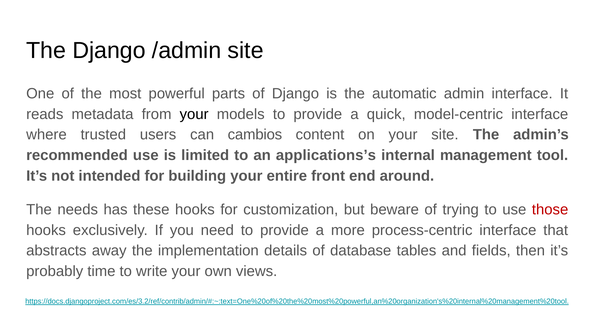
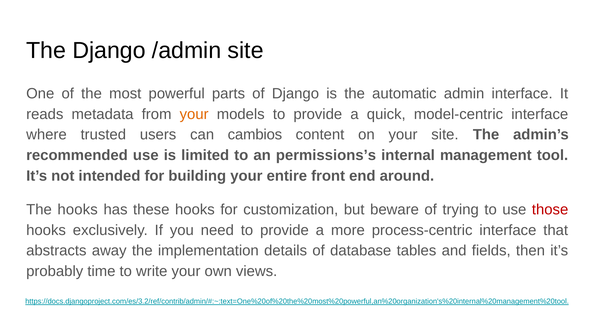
your colour: black -> orange (194, 114)
applications’s: applications’s -> permissions’s (326, 155)
The needs: needs -> hooks (78, 209)
